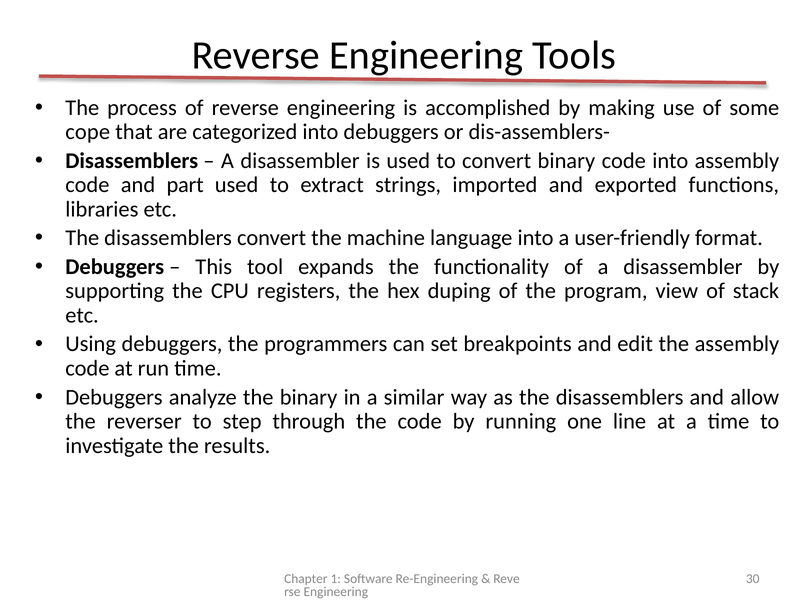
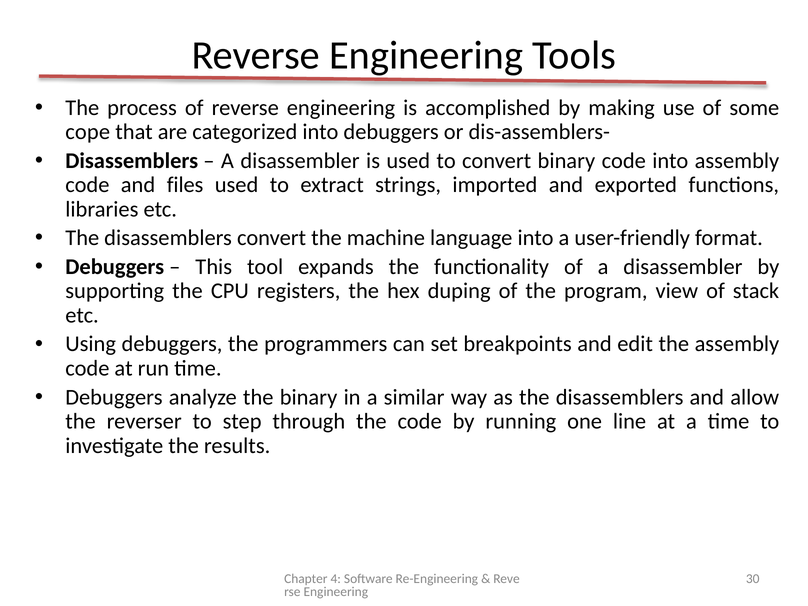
part: part -> files (185, 185)
1: 1 -> 4 (336, 579)
